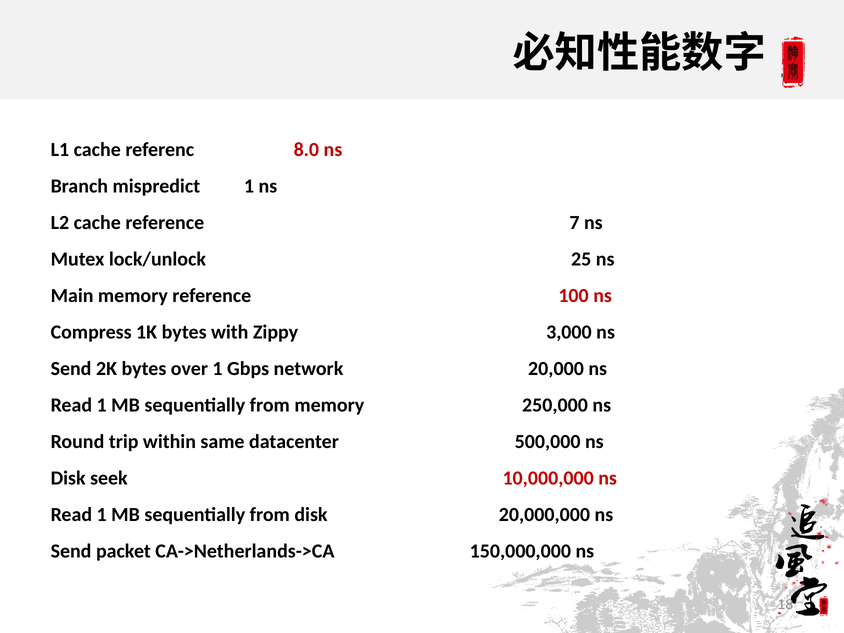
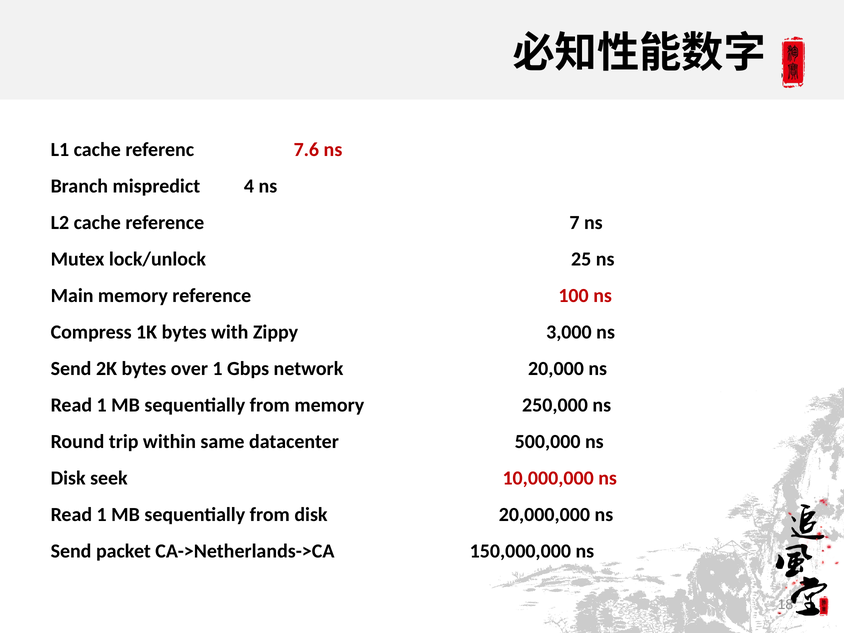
8.0: 8.0 -> 7.6 (306, 150)
mispredict 1: 1 -> 4 (249, 186)
